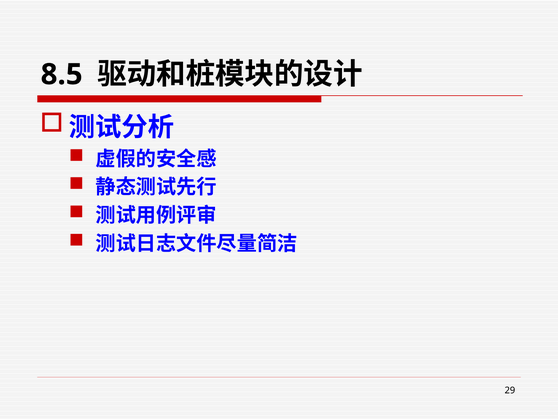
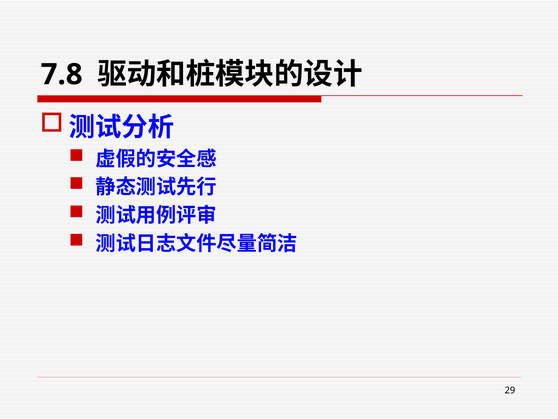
8.5: 8.5 -> 7.8 (62, 74)
